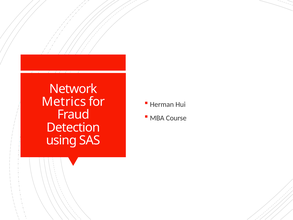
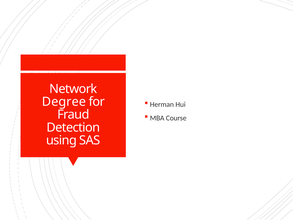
Metrics: Metrics -> Degree (64, 102)
